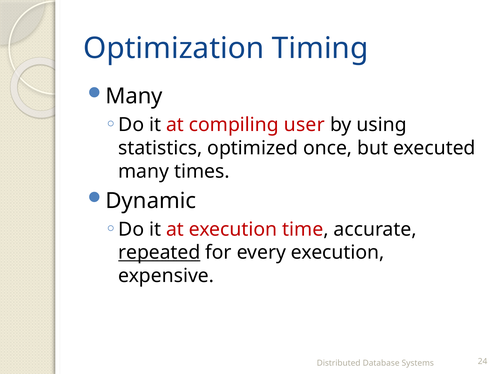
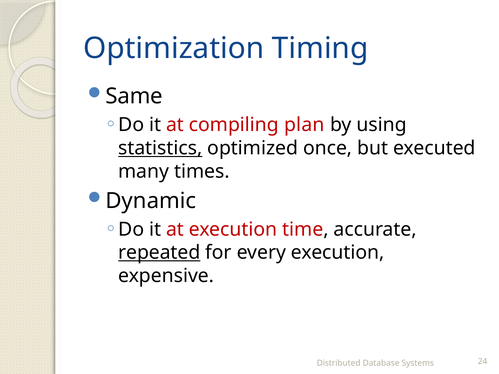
Many: Many -> Same (134, 96)
user: user -> plan (304, 125)
statistics underline: none -> present (160, 148)
